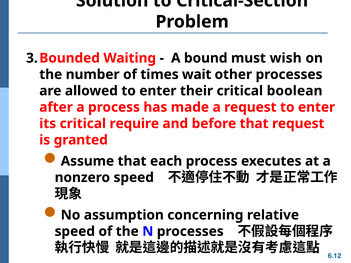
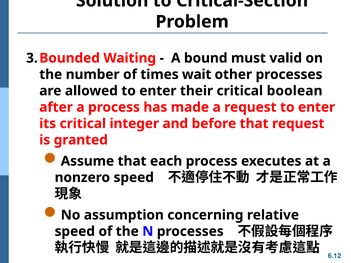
wish: wish -> valid (286, 58)
require: require -> integer (134, 124)
